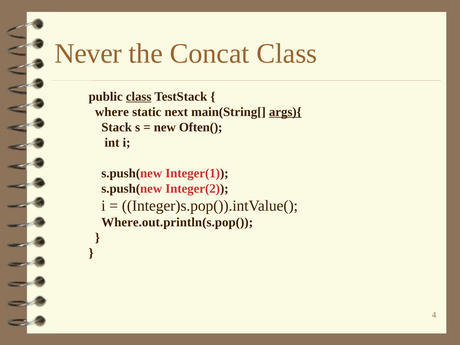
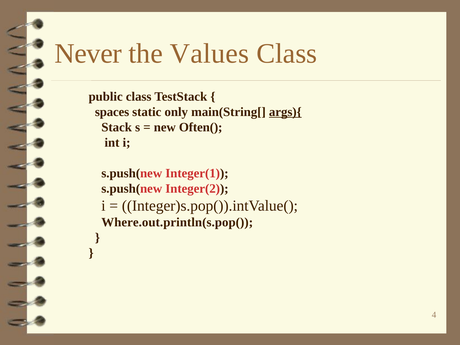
Concat: Concat -> Values (209, 54)
class underline: present -> none (139, 97)
where: where -> spaces (112, 112)
next: next -> only (176, 112)
